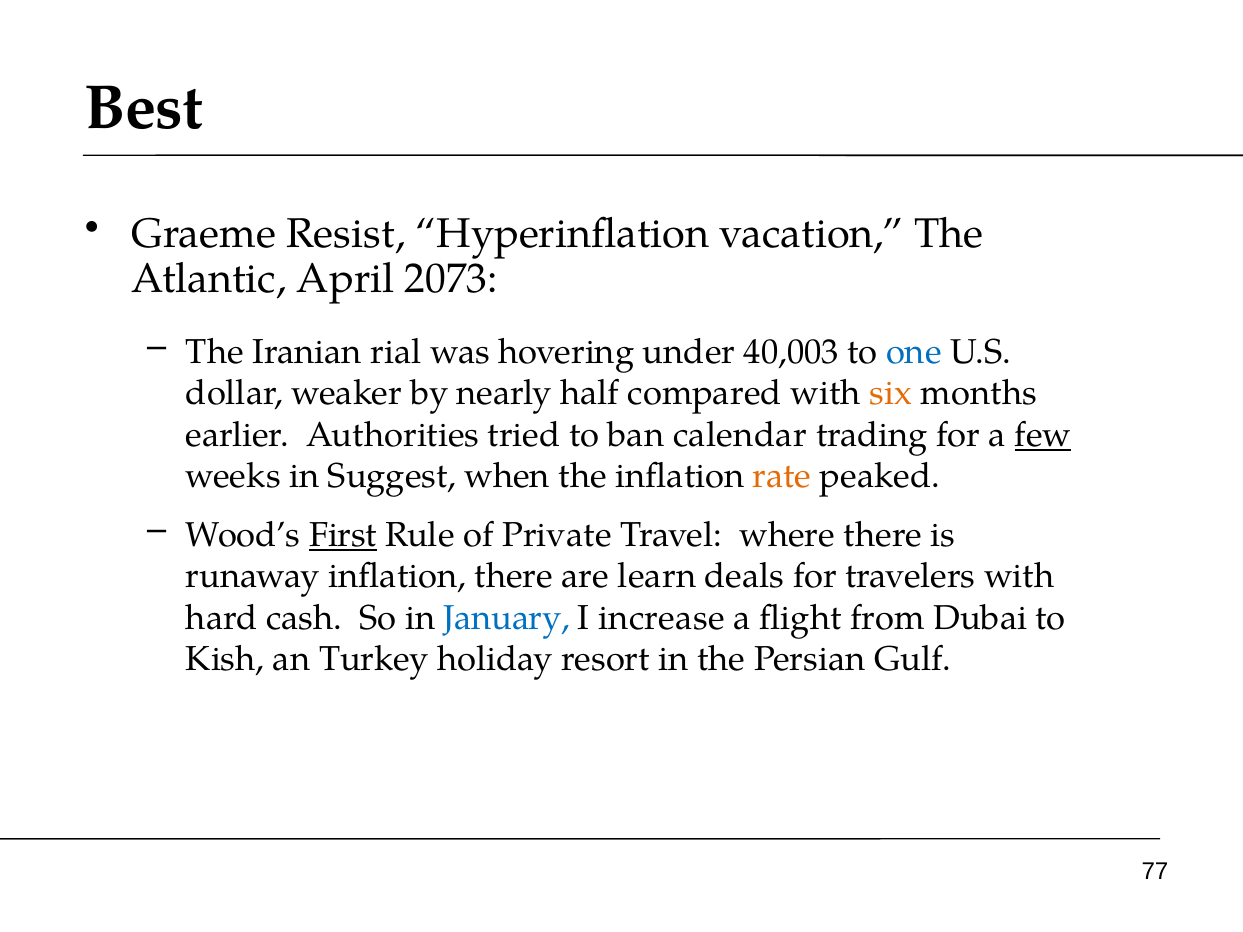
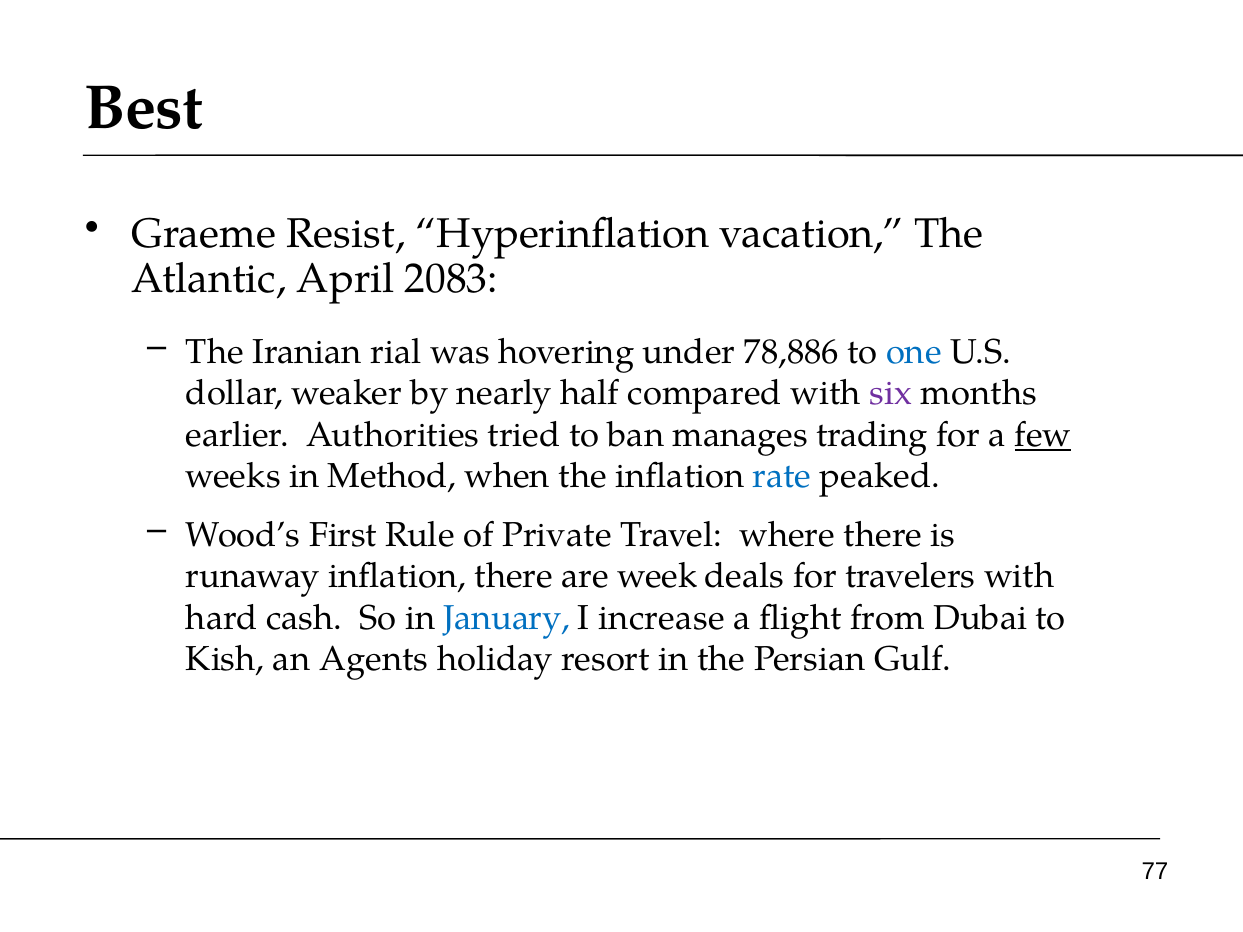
2073: 2073 -> 2083 (451, 279)
40,003: 40,003 -> 78,886 (791, 352)
six colour: orange -> purple (891, 393)
calendar: calendar -> manages (740, 435)
Suggest: Suggest -> Method (392, 476)
rate colour: orange -> blue (782, 476)
First underline: present -> none (343, 535)
learn: learn -> week (657, 576)
Turkey: Turkey -> Agents (374, 659)
